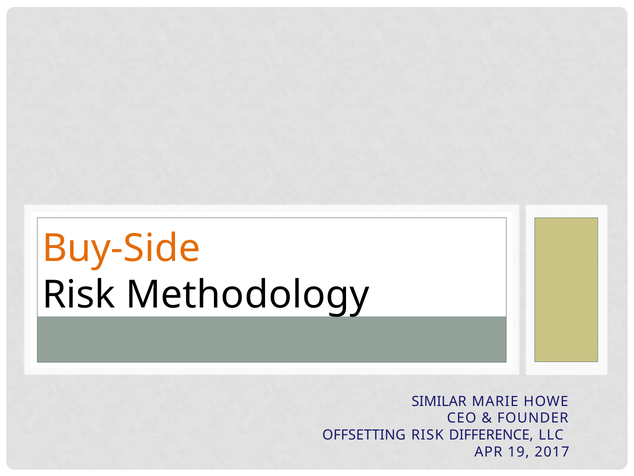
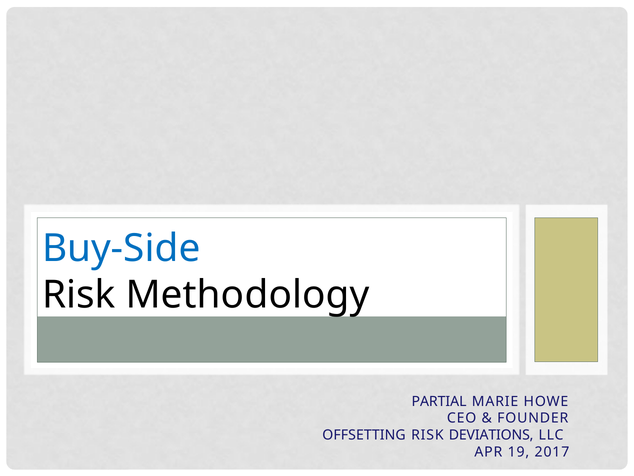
Buy-Side colour: orange -> blue (121, 248)
SIMILAR: SIMILAR -> PARTIAL (439, 401)
DIFFERENCE: DIFFERENCE -> DEVIATIONS (491, 435)
